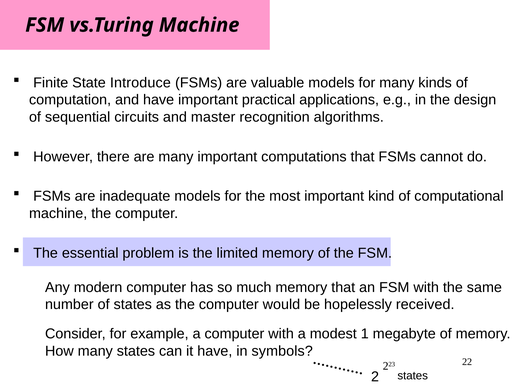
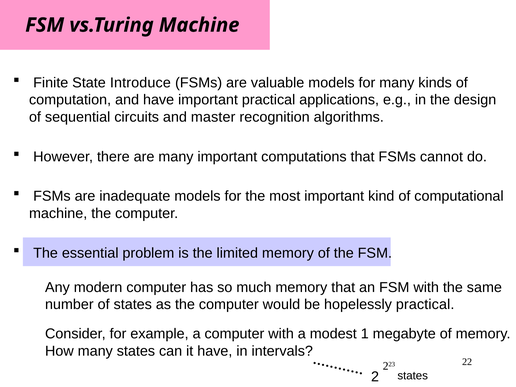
hopelessly received: received -> practical (425, 305)
symbols: symbols -> intervals (282, 351)
